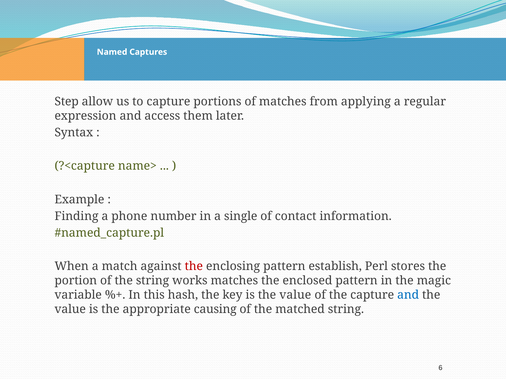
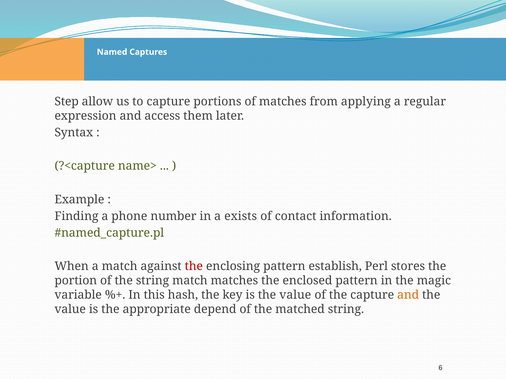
single: single -> exists (241, 216)
string works: works -> match (190, 281)
and colour: blue -> orange (408, 295)
causing: causing -> depend (215, 310)
